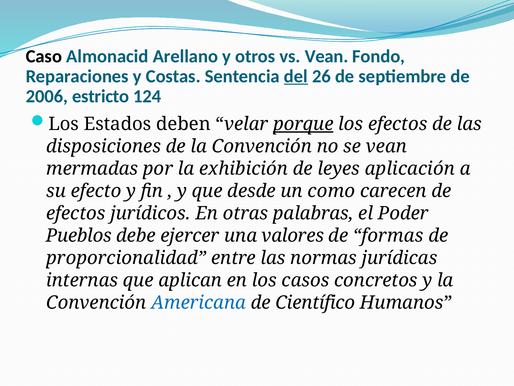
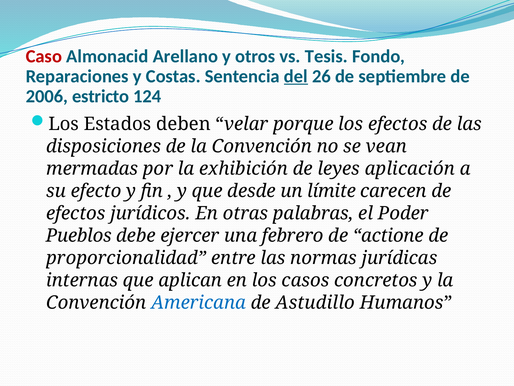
Caso colour: black -> red (44, 56)
vs Vean: Vean -> Tesis (326, 56)
porque underline: present -> none (303, 124)
como: como -> límite (332, 191)
valores: valores -> febrero (293, 235)
formas: formas -> actione (388, 235)
Científico: Científico -> Astudillo (315, 302)
